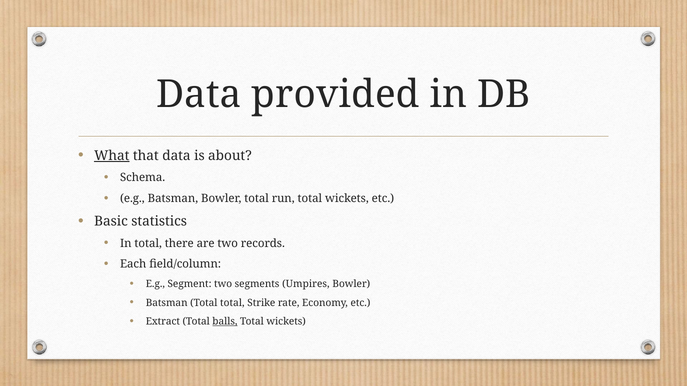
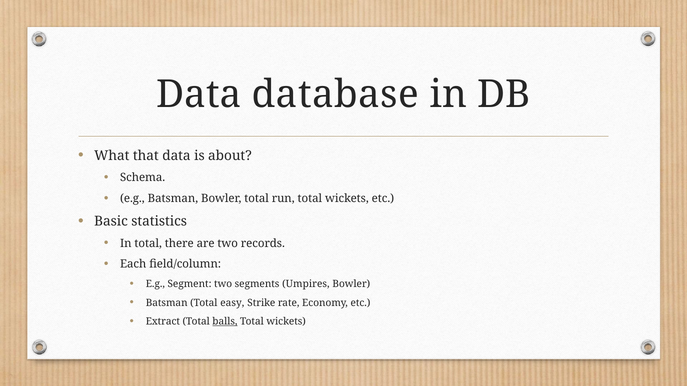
provided: provided -> database (335, 95)
What underline: present -> none (112, 156)
Total total: total -> easy (232, 303)
